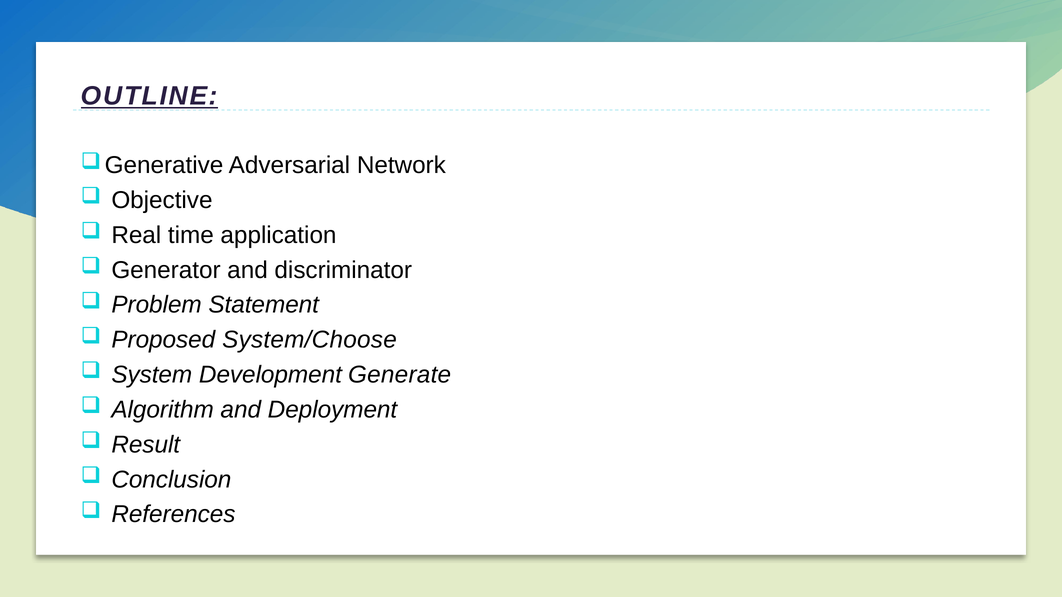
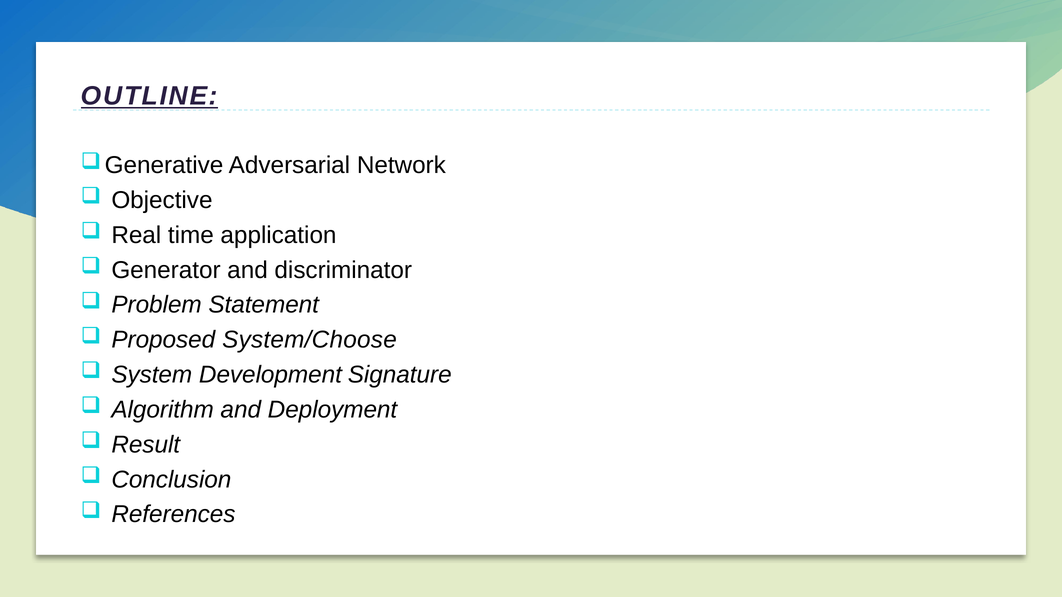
Generate: Generate -> Signature (400, 375)
